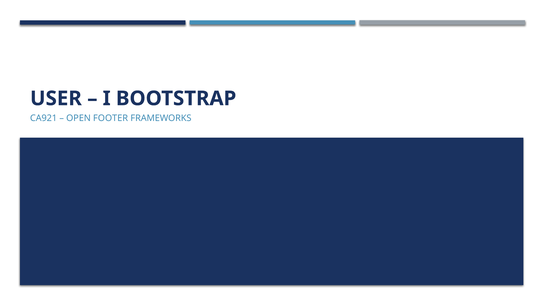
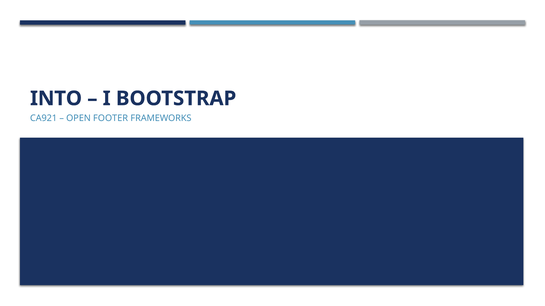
USER: USER -> INTO (56, 99)
